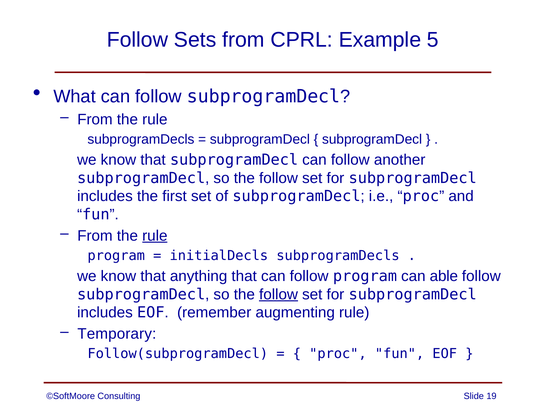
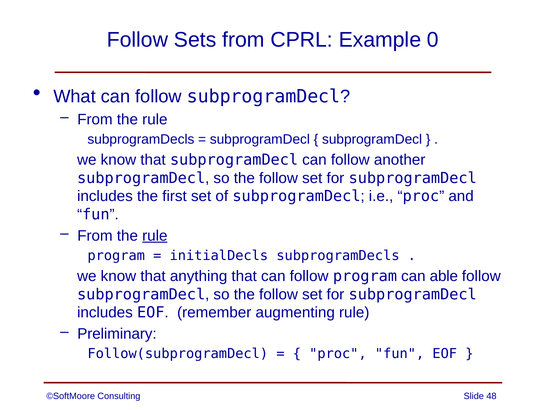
5: 5 -> 0 (433, 40)
follow underline: present -> none (279, 294)
Temporary: Temporary -> Preliminary (117, 333)
19: 19 -> 48 (491, 396)
